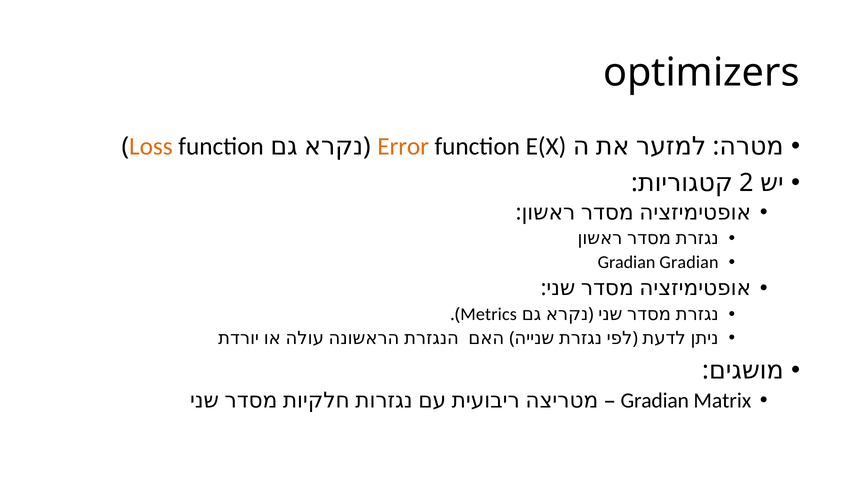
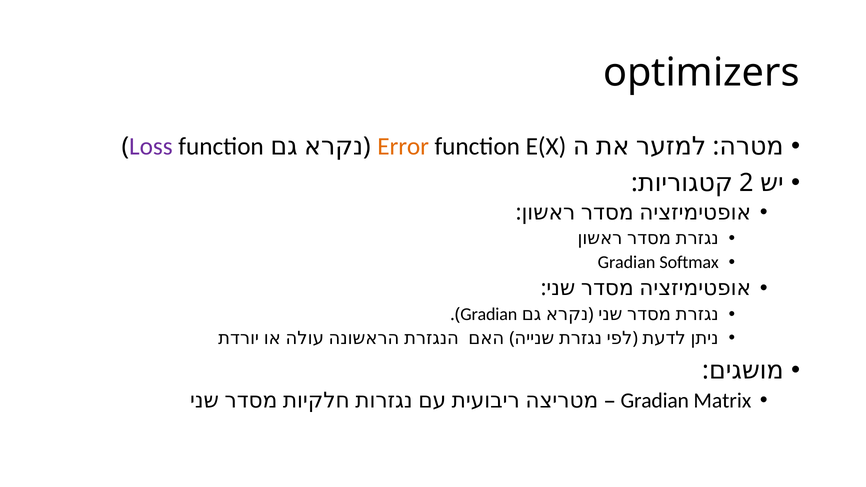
Loss colour: orange -> purple (151, 146)
Gradian Gradian: Gradian -> Softmax (689, 263)
Metrics: Metrics -> Gradian (489, 314)
